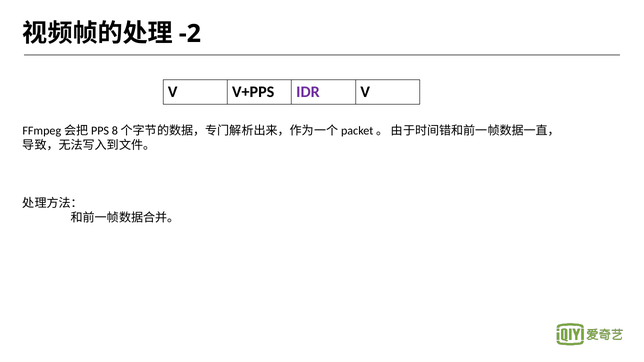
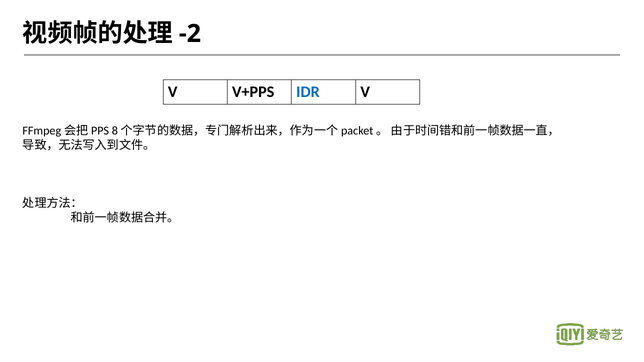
IDR colour: purple -> blue (308, 92)
